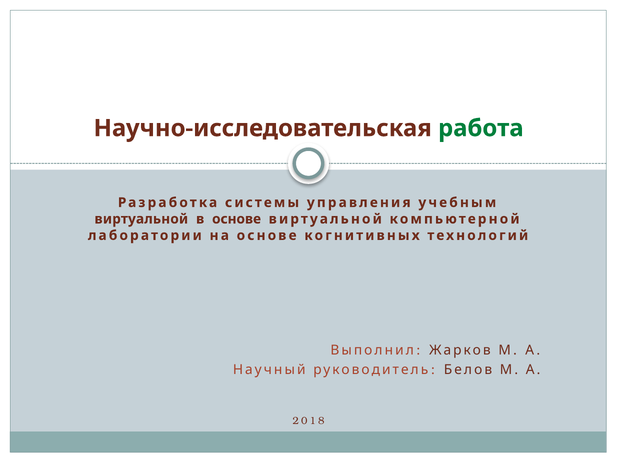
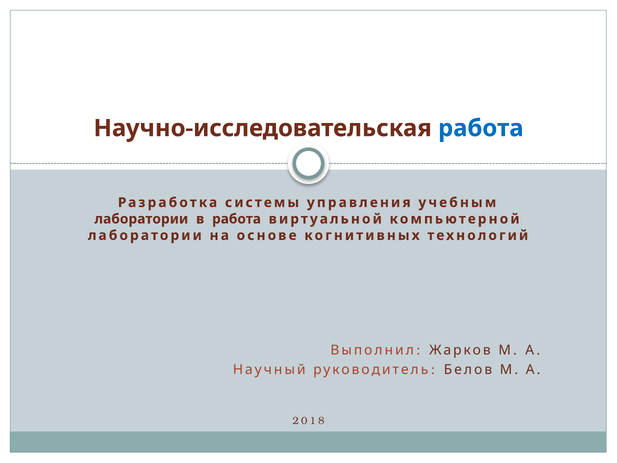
работа colour: green -> blue (481, 128)
виртуальной: виртуальной -> лаборатории (141, 219)
в основе: основе -> работа (236, 219)
